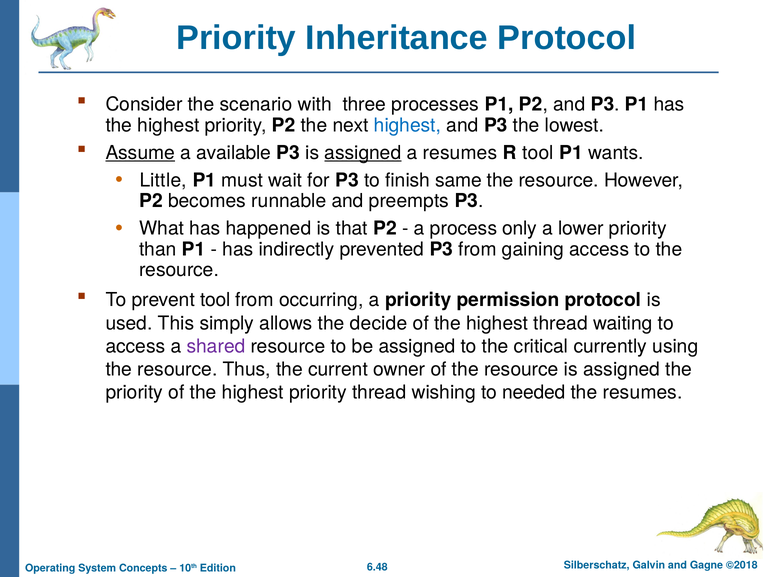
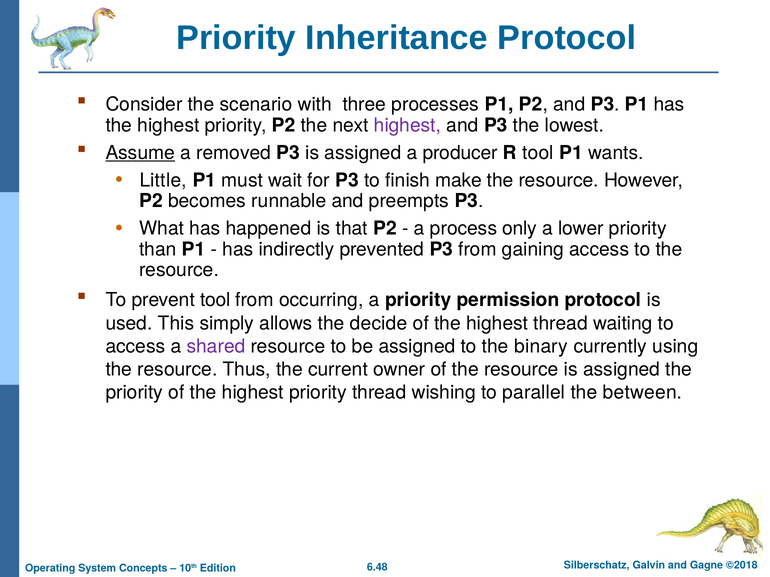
highest colour: blue -> purple (407, 125)
available: available -> removed (234, 153)
assigned underline: present -> none (363, 153)
a resumes: resumes -> producer (460, 153)
same: same -> make (459, 180)
critical: critical -> binary (541, 347)
needed: needed -> parallel (534, 393)
the resumes: resumes -> between (643, 393)
